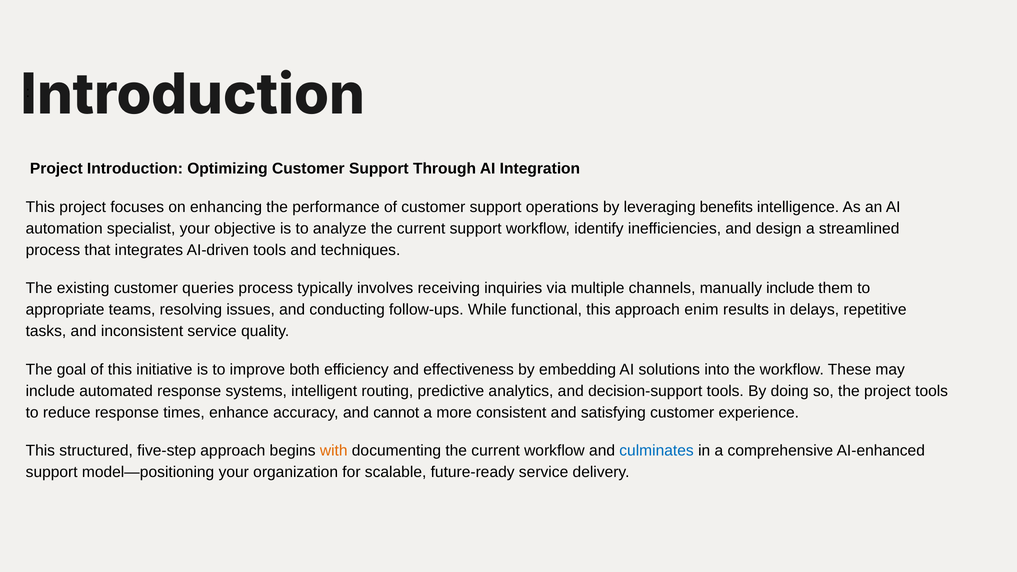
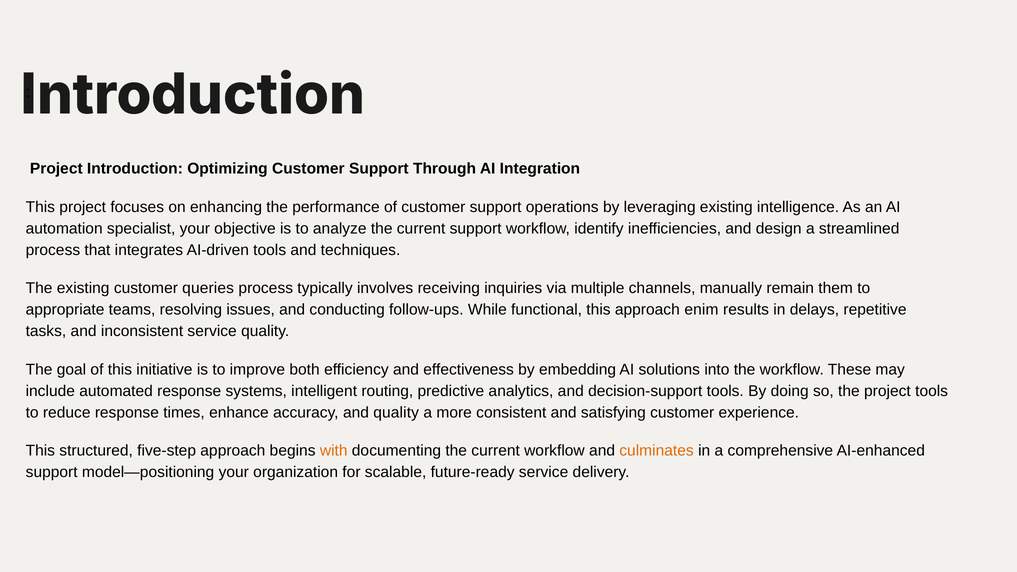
leveraging benefits: benefits -> existing (726, 207)
manually include: include -> remain (790, 288)
and cannot: cannot -> quality (396, 412)
culminates colour: blue -> orange (657, 451)
